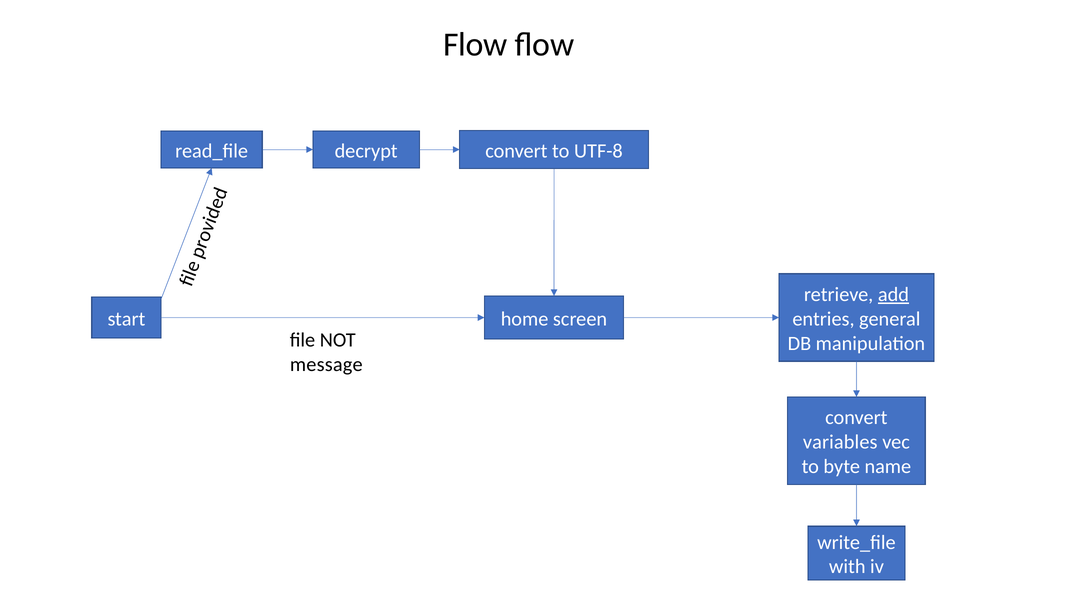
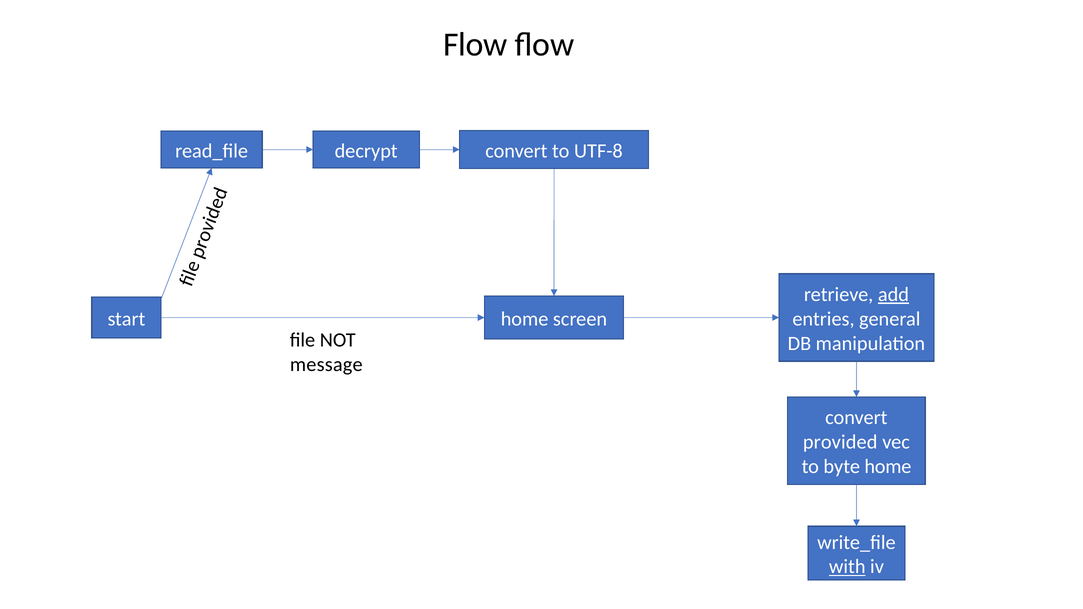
variables: variables -> provided (840, 442)
byte name: name -> home (888, 467)
with underline: none -> present (847, 567)
